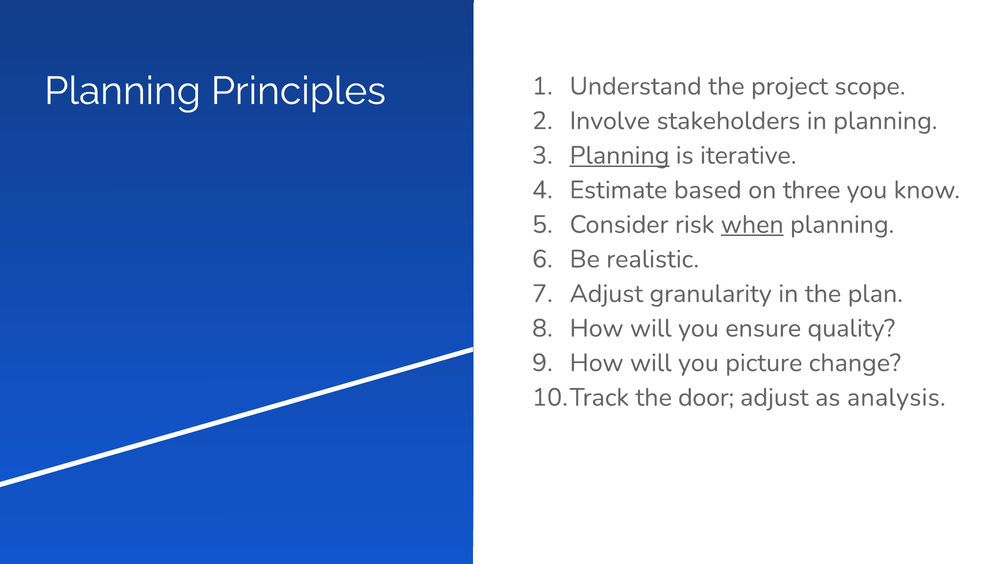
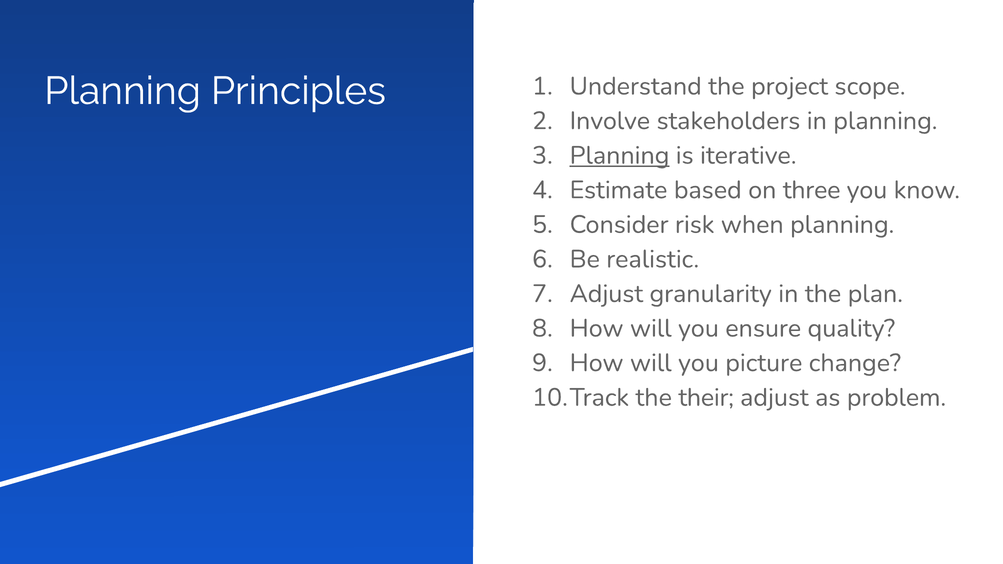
when underline: present -> none (752, 225)
door: door -> their (706, 398)
analysis: analysis -> problem (896, 398)
